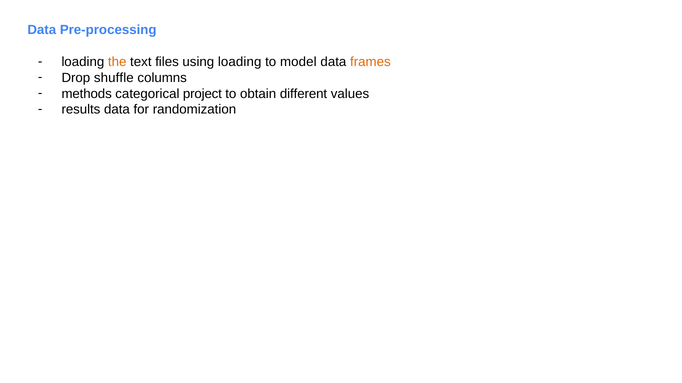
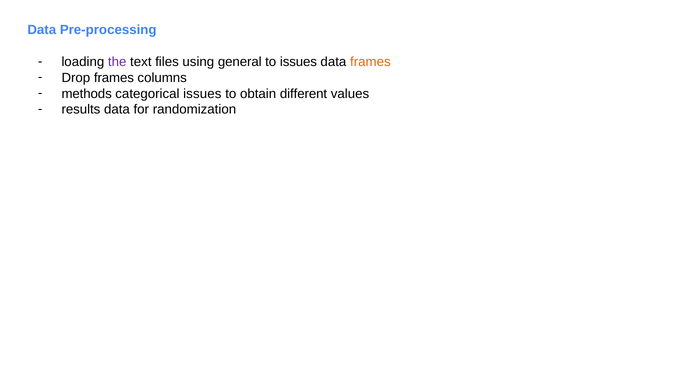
the colour: orange -> purple (117, 62)
using loading: loading -> general (240, 62)
to model: model -> issues (298, 62)
Drop shuffle: shuffle -> frames (114, 78)
categorical project: project -> issues (202, 94)
